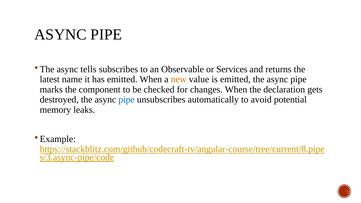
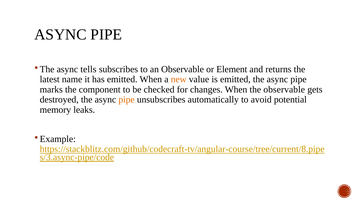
Services: Services -> Element (232, 69)
the declaration: declaration -> observable (284, 89)
pipe colour: blue -> orange (127, 100)
